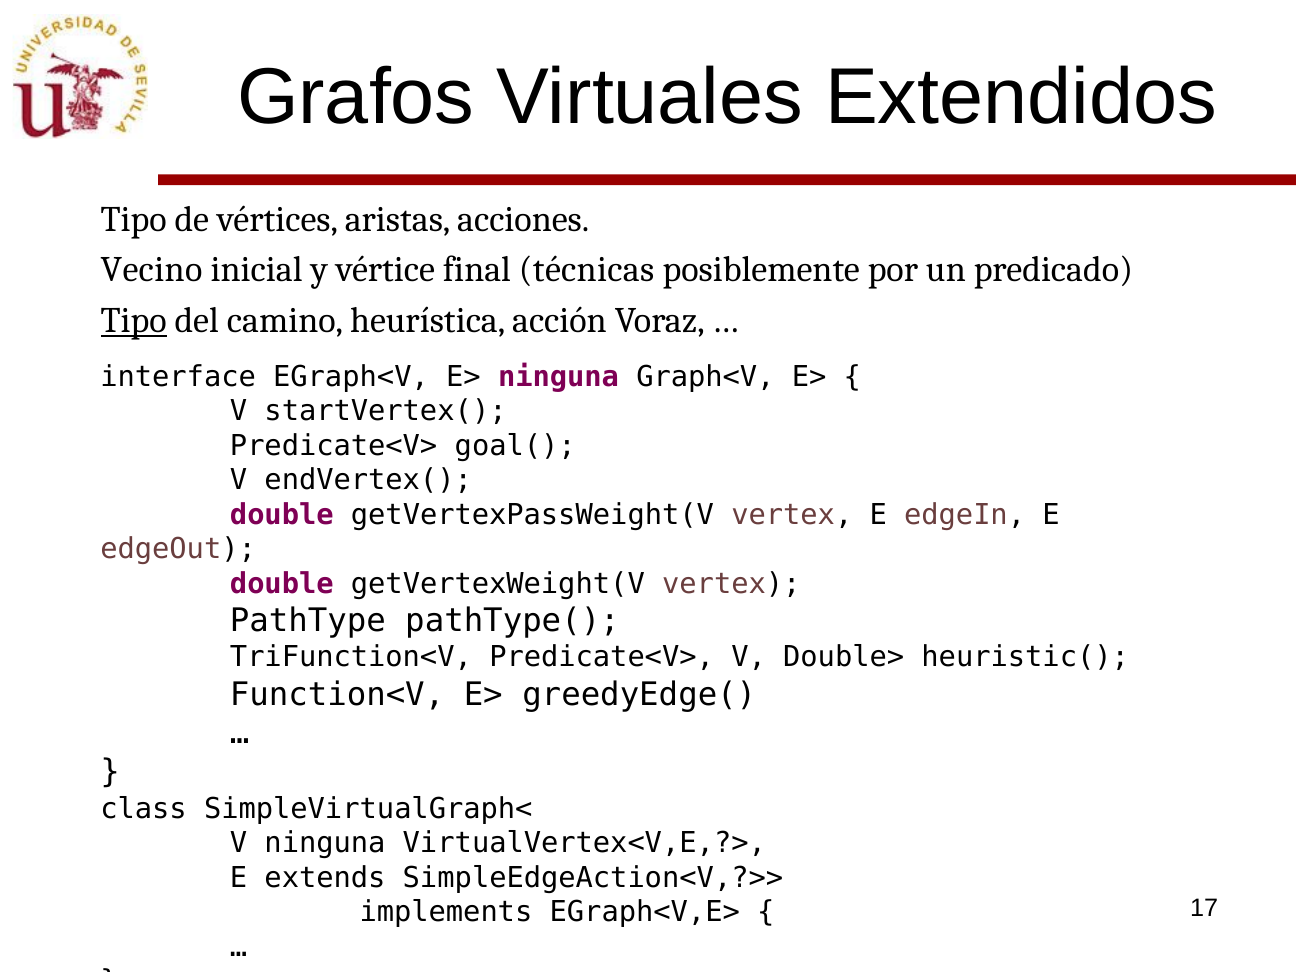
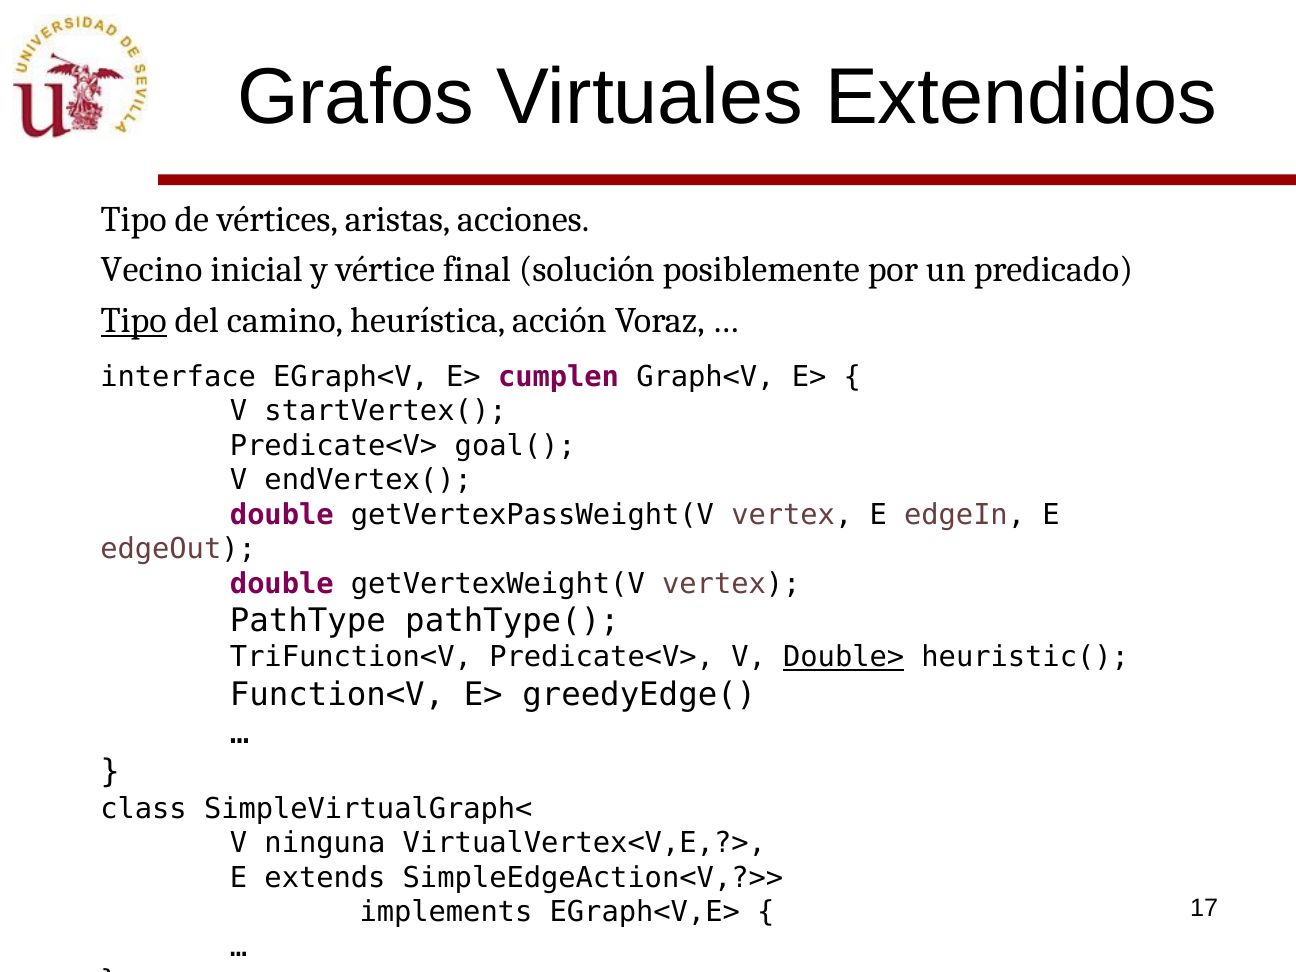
técnicas: técnicas -> solución (587, 270)
E> ninguna: ninguna -> cumplen (559, 377)
Double> underline: none -> present (844, 657)
